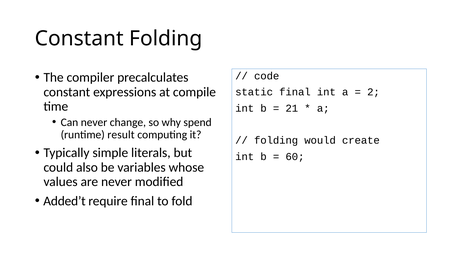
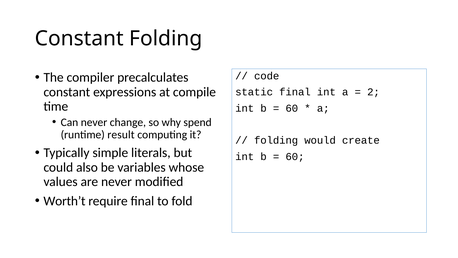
21: 21 -> 60 (292, 108)
Added’t: Added’t -> Worth’t (64, 201)
